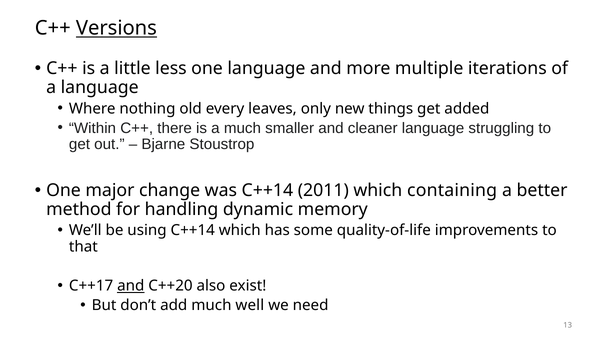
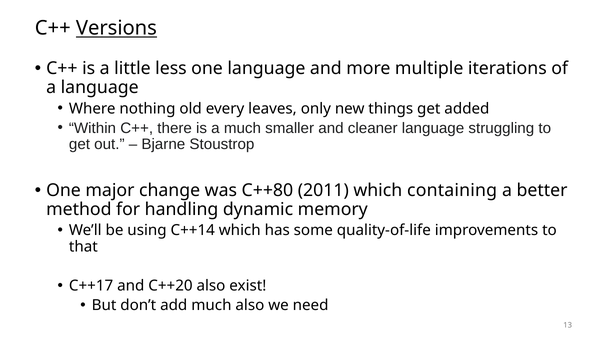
was C++14: C++14 -> C++80 (267, 191)
and underline: present -> none (131, 286)
much well: well -> also (250, 306)
